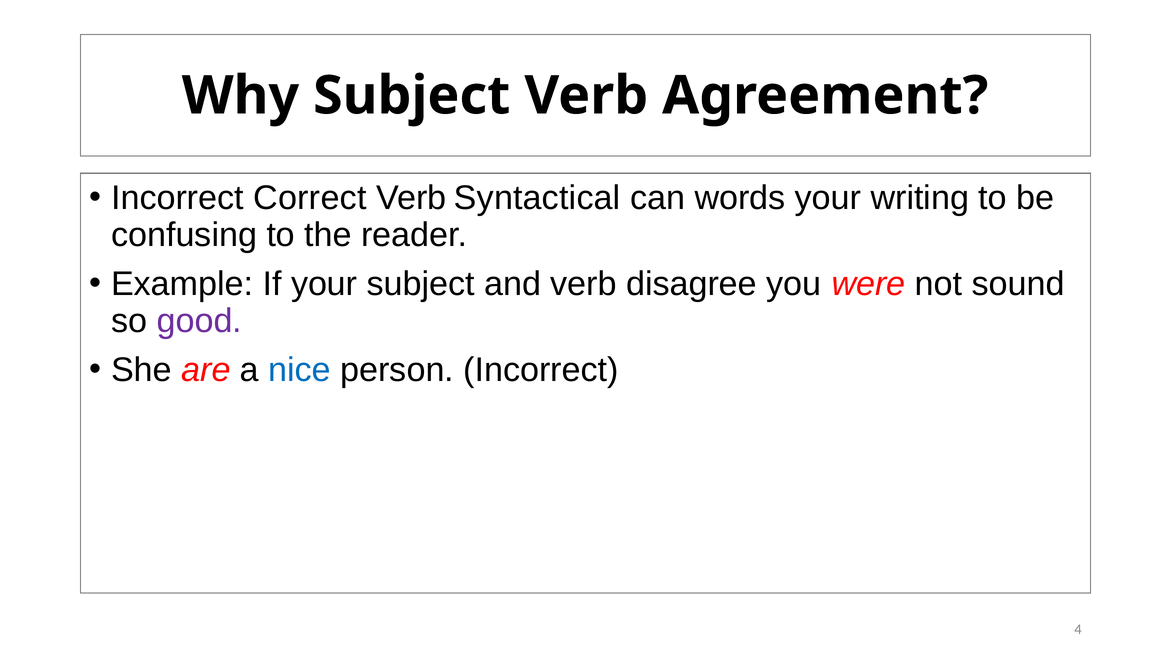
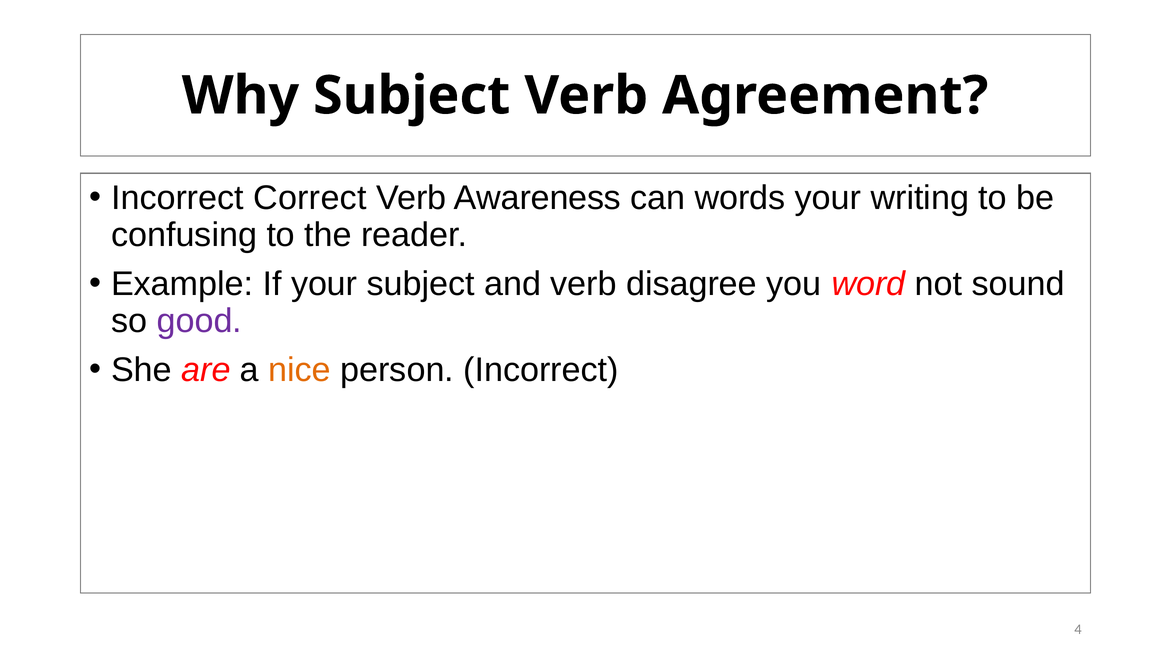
Syntactical: Syntactical -> Awareness (537, 198)
were: were -> word (868, 284)
nice colour: blue -> orange (300, 370)
